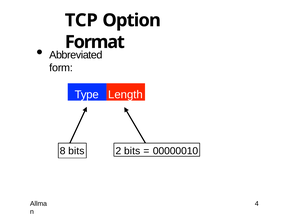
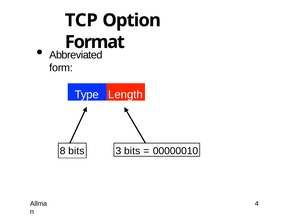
2: 2 -> 3 (118, 151)
